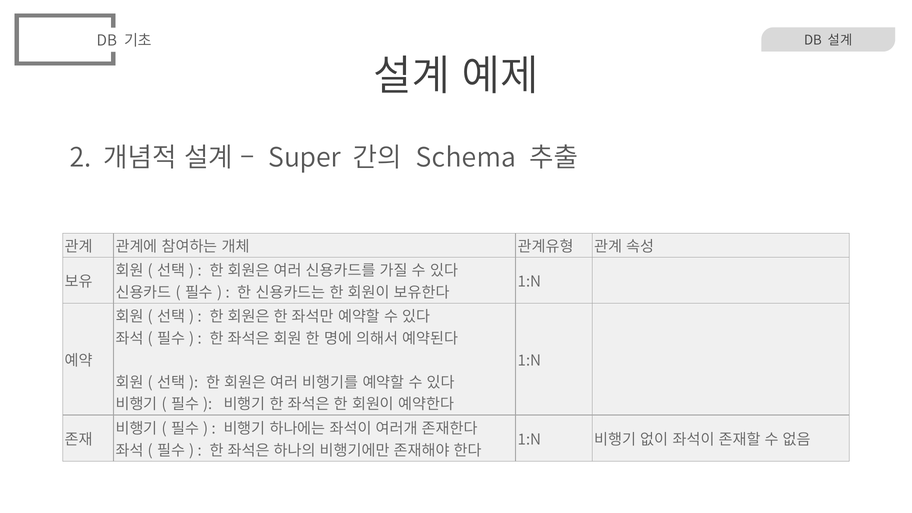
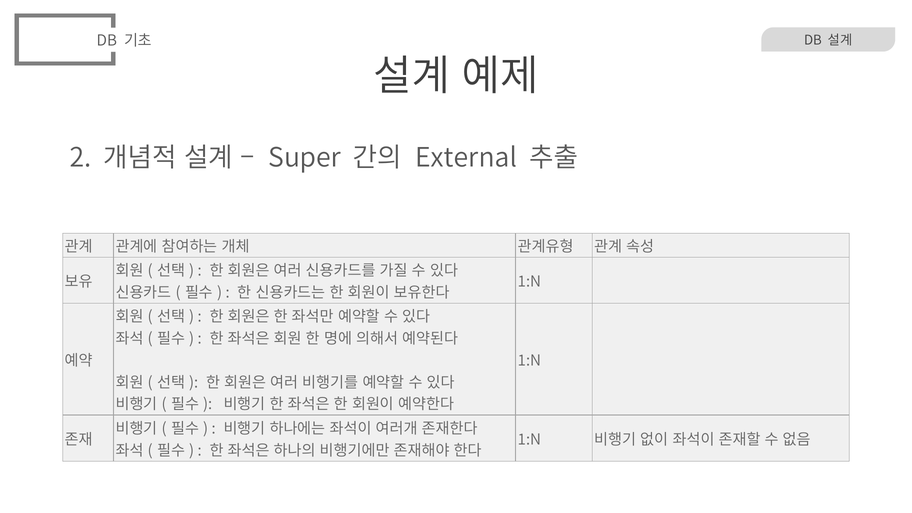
Schema: Schema -> External (466, 158)
